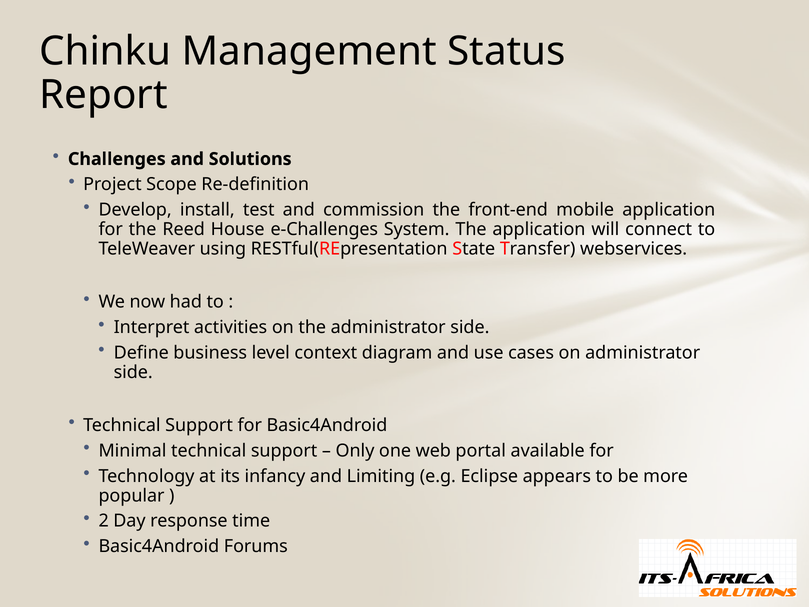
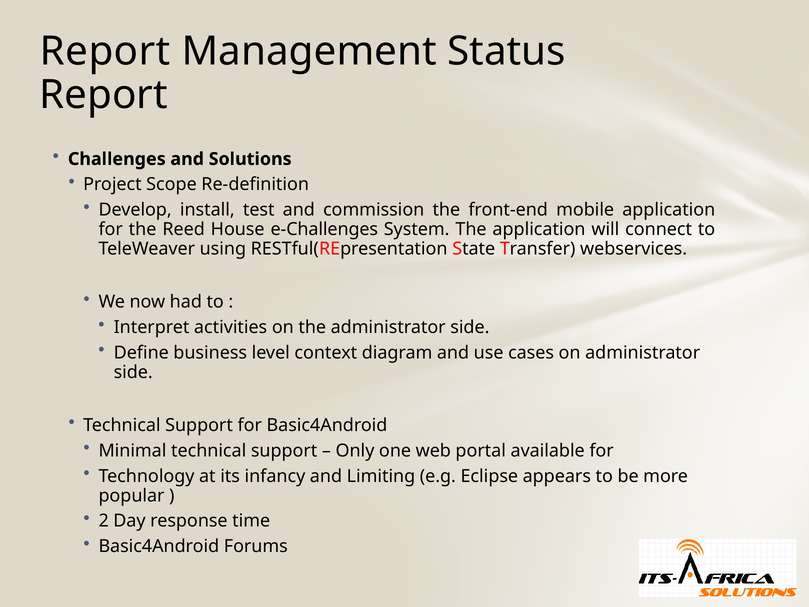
Chinku: Chinku -> Report (105, 51)
